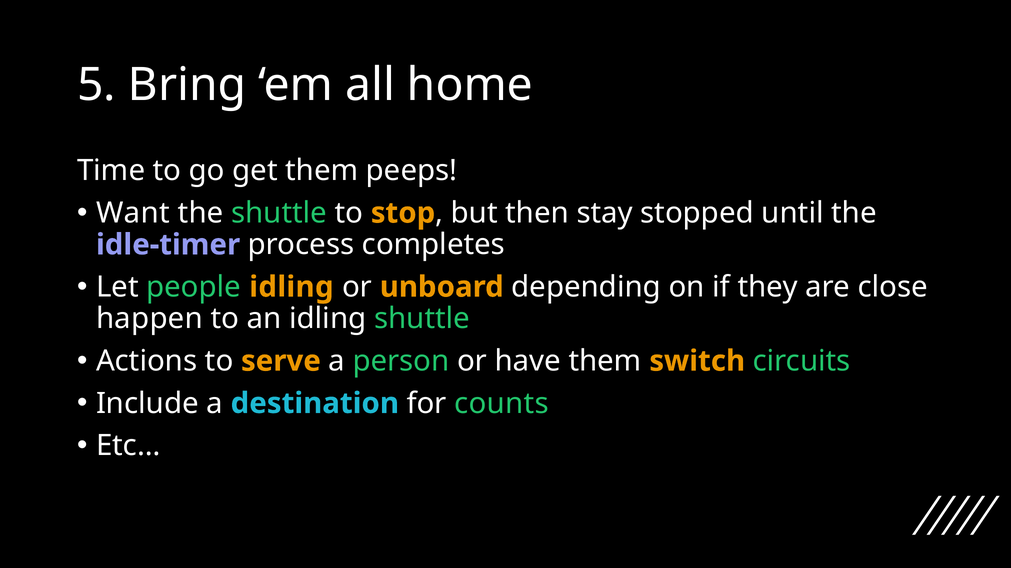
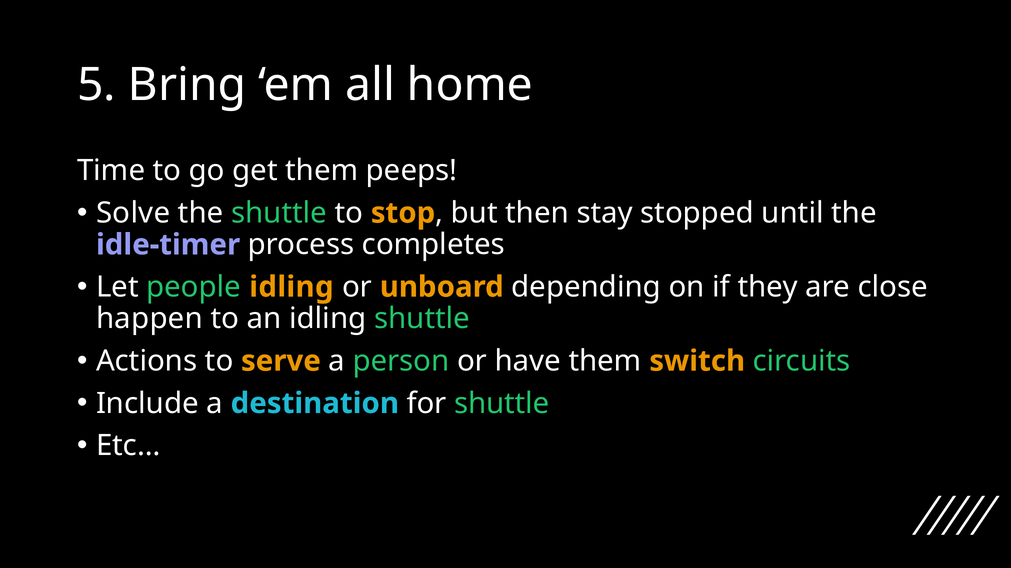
Want: Want -> Solve (133, 213)
for counts: counts -> shuttle (502, 404)
